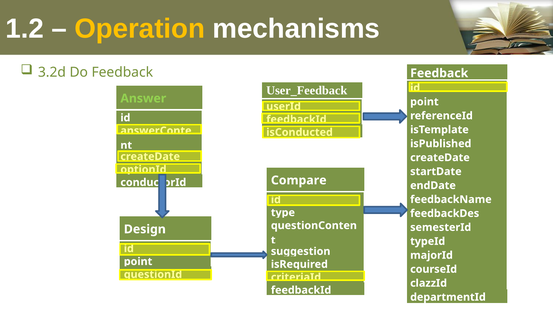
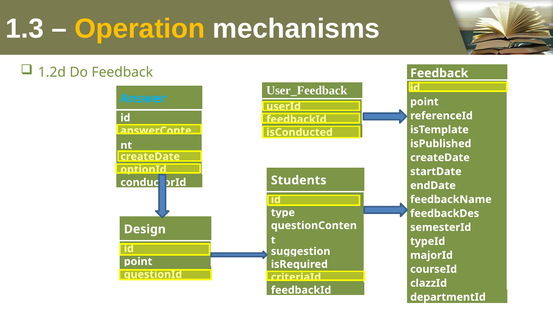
1.2: 1.2 -> 1.3 (25, 29)
3.2d: 3.2d -> 1.2d (52, 72)
Answer colour: light green -> light blue (143, 98)
Compare: Compare -> Students (299, 180)
